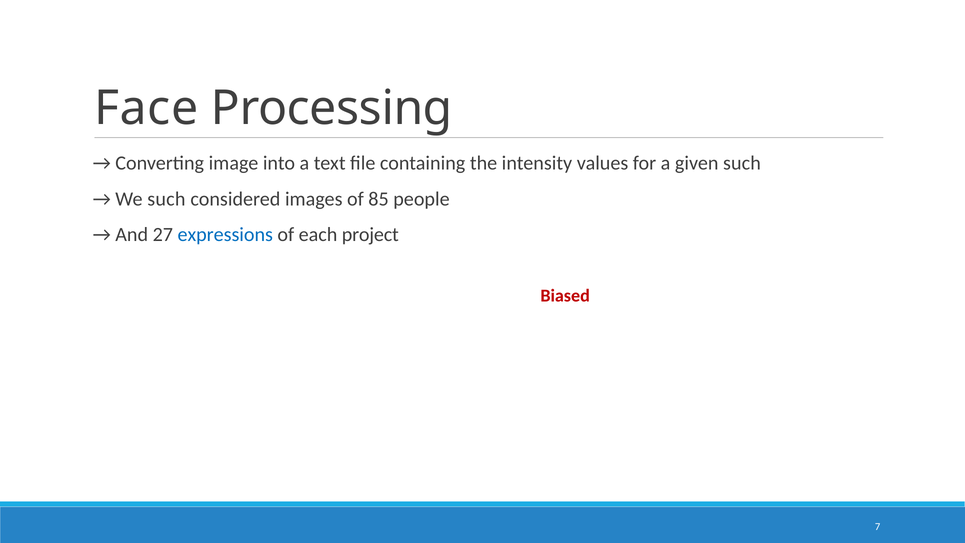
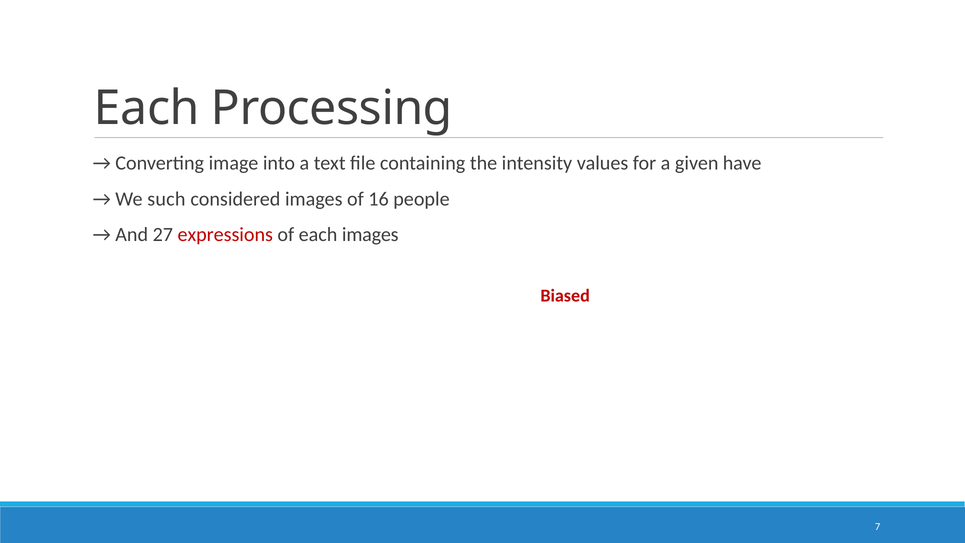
Face: Face -> Each (147, 108)
given such: such -> have (742, 163)
85: 85 -> 16 (379, 199)
expressions colour: blue -> red (225, 235)
each project: project -> images (370, 235)
